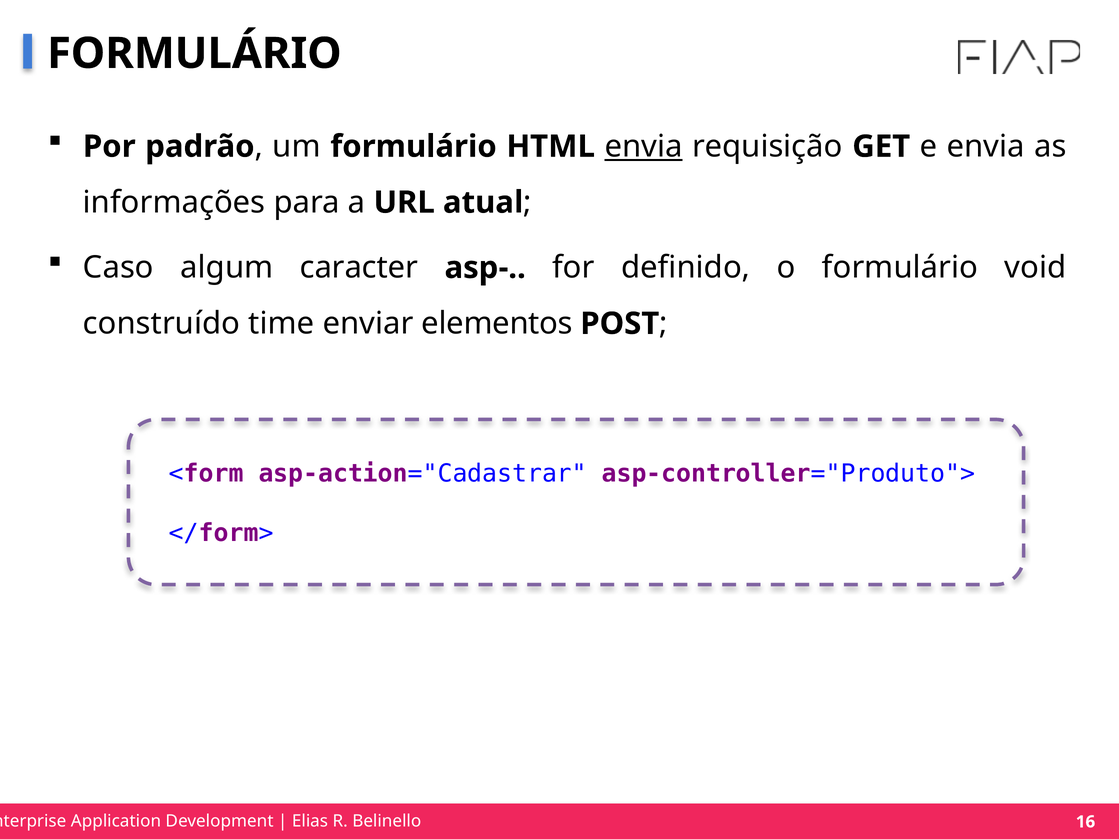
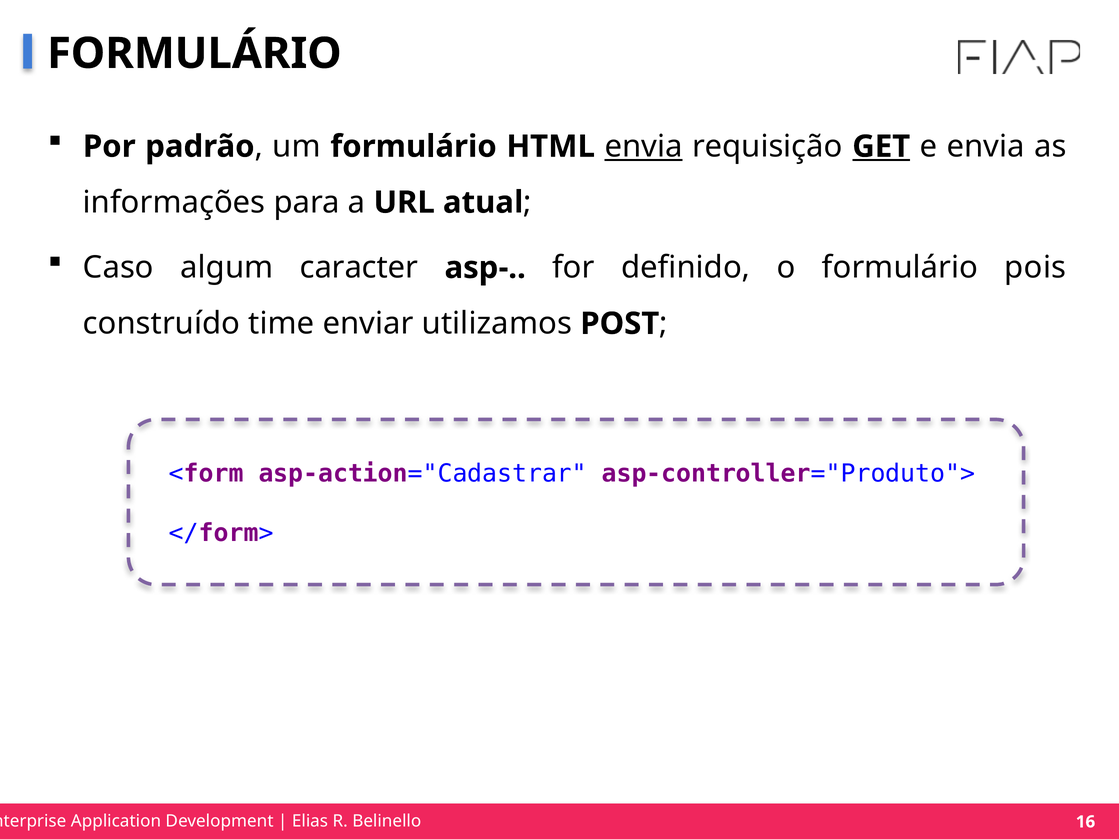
GET underline: none -> present (881, 147)
void: void -> pois (1035, 268)
elementos: elementos -> utilizamos (497, 324)
